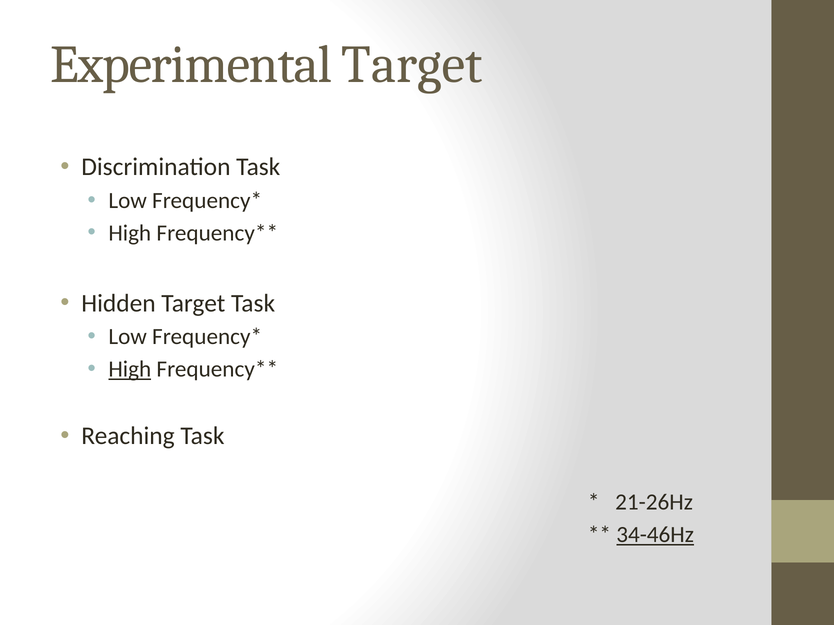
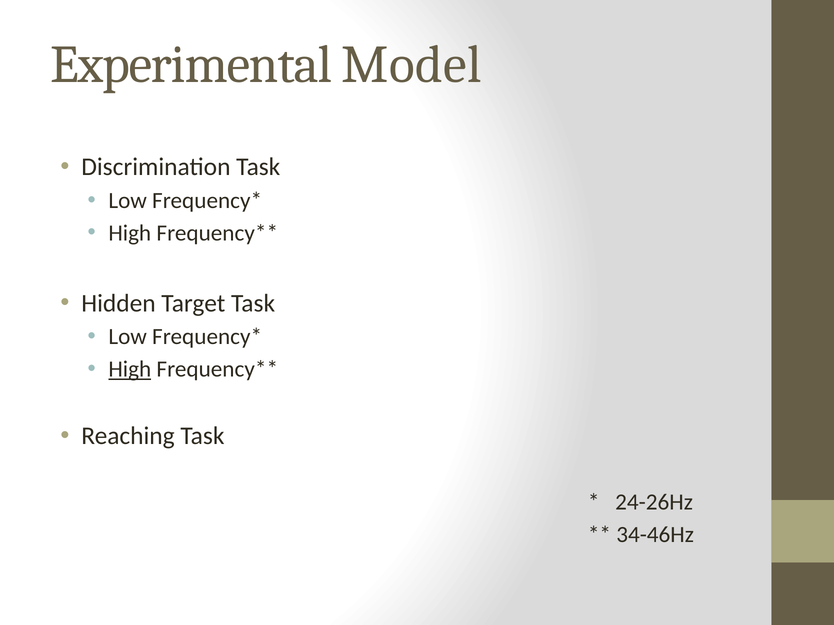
Experimental Target: Target -> Model (412, 65)
21-26Hz: 21-26Hz -> 24-26Hz (654, 503)
34-46Hz underline: present -> none (655, 535)
